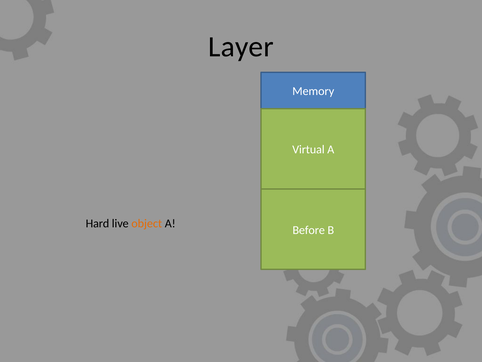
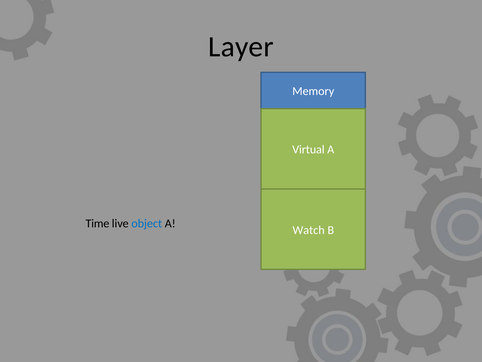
Hard: Hard -> Time (97, 223)
object colour: orange -> blue (147, 223)
Before: Before -> Watch (309, 230)
